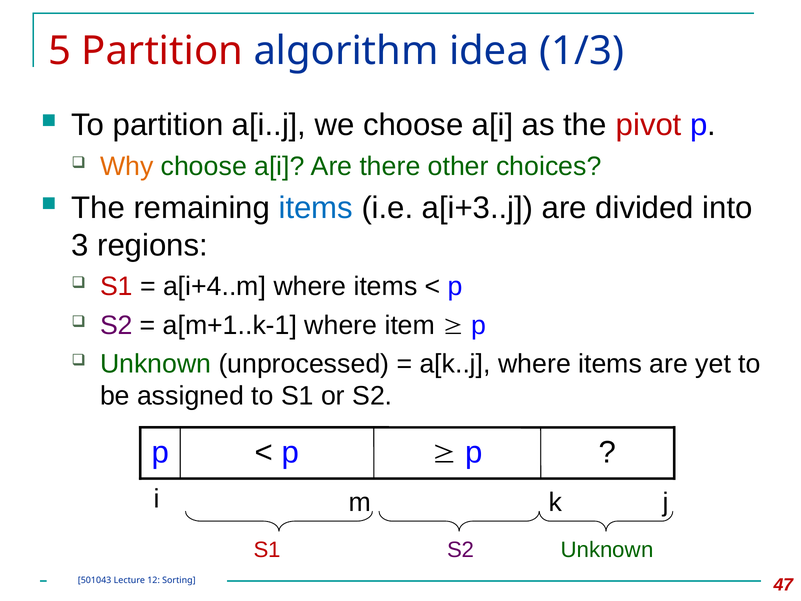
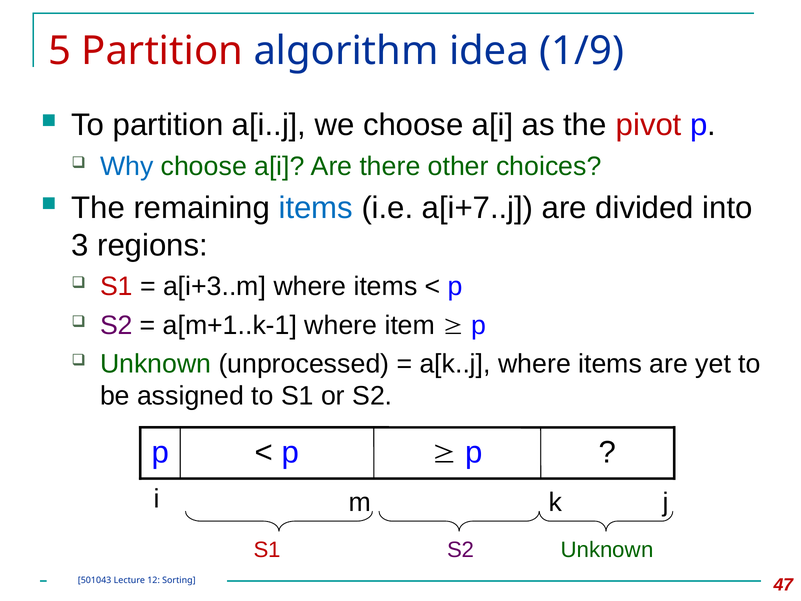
1/3: 1/3 -> 1/9 (582, 51)
Why colour: orange -> blue (127, 166)
a[i+3..j: a[i+3..j -> a[i+7..j (478, 208)
a[i+4..m: a[i+4..m -> a[i+3..m (215, 286)
